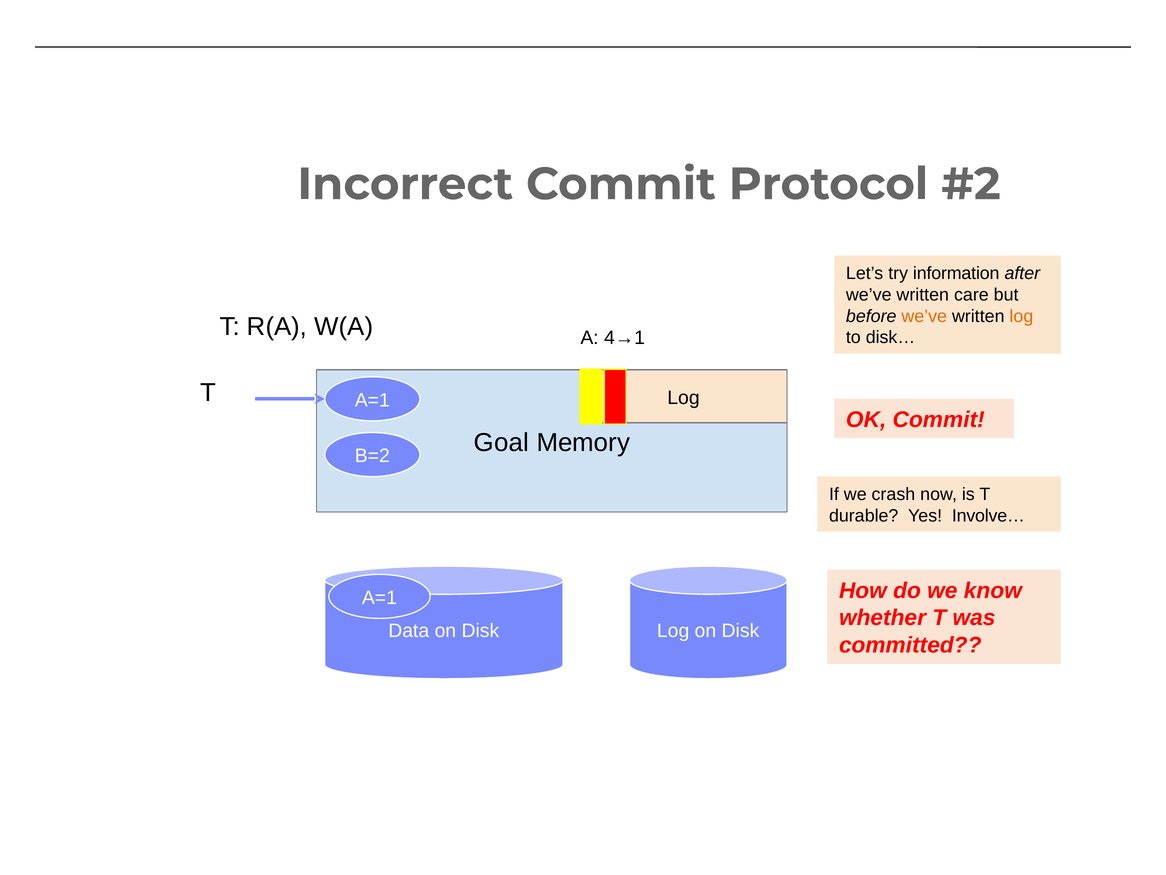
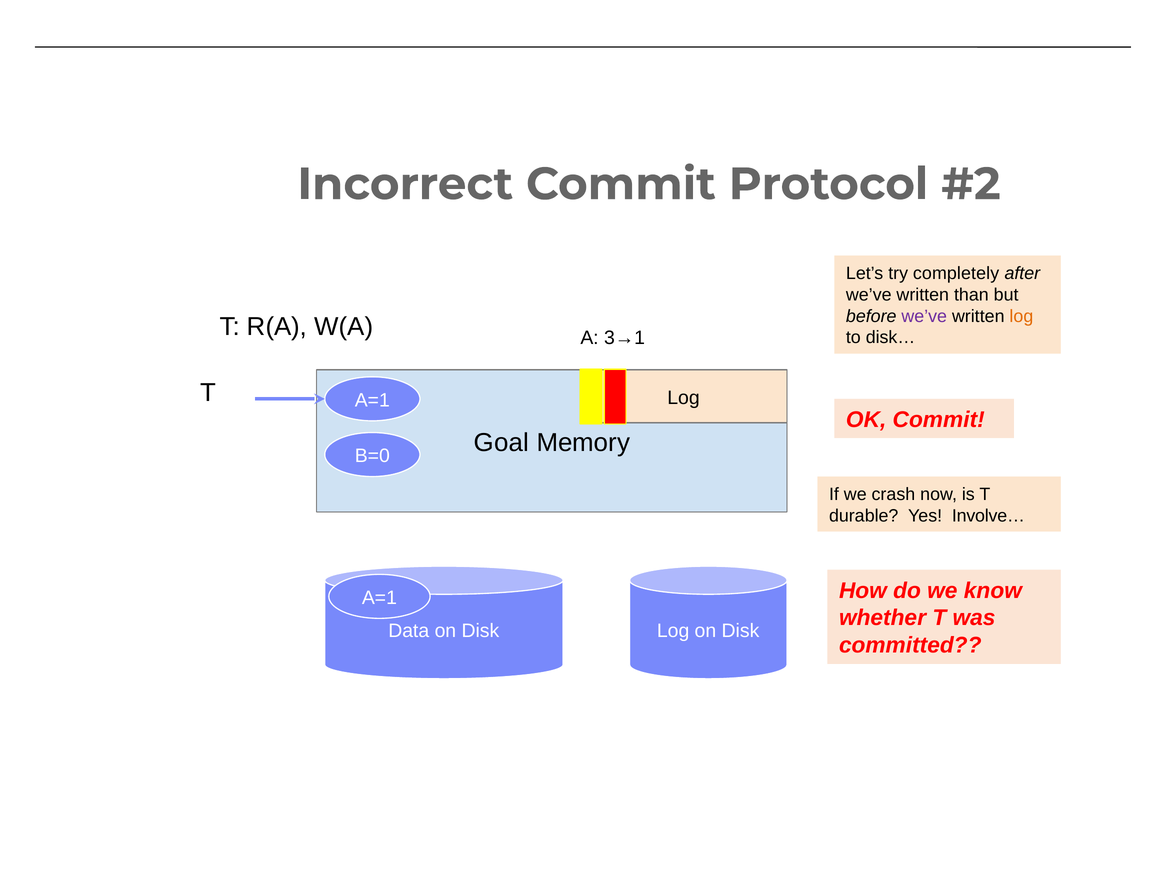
information: information -> completely (956, 273)
care: care -> than (971, 295)
we’ve colour: orange -> purple (924, 316)
4→1: 4→1 -> 3→1 (625, 338)
B=2: B=2 -> B=0 (372, 456)
